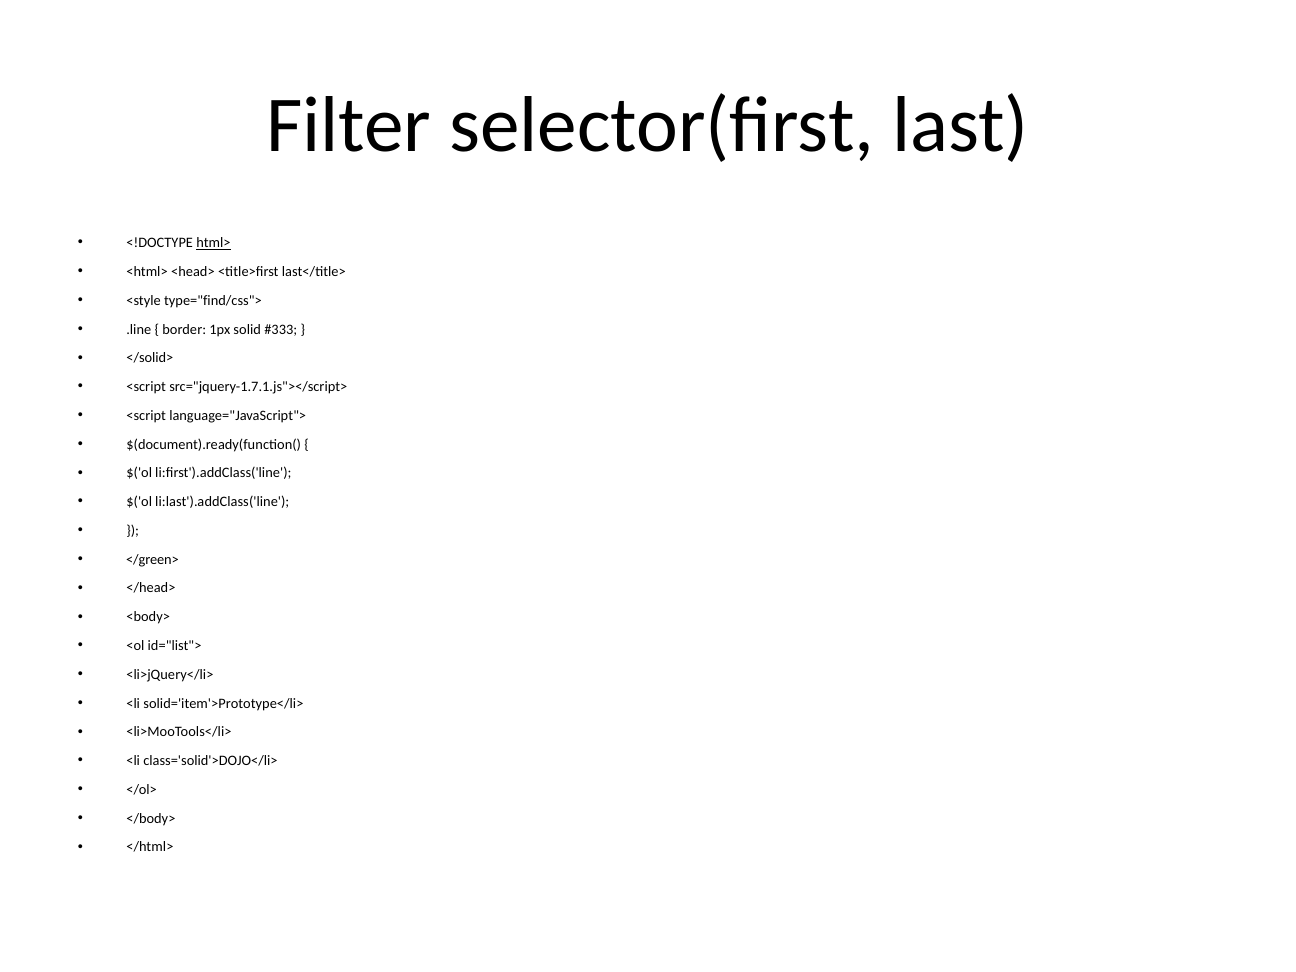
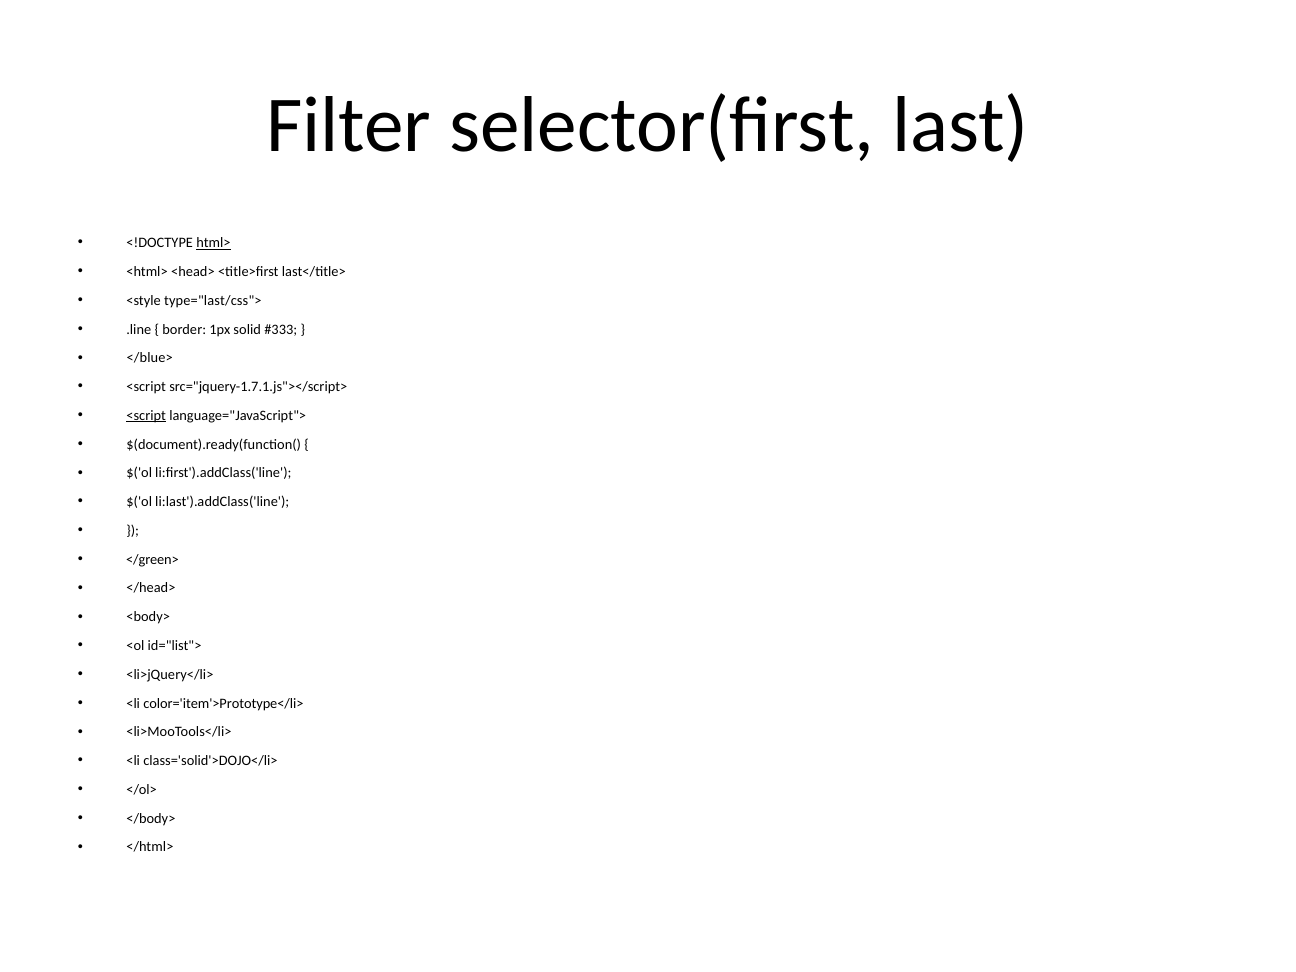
type="find/css">: type="find/css"> -> type="last/css"> (213, 300)
</solid>: </solid> -> </blue> (150, 358)
<script underline: none -> present (146, 416)
solid='item'>Prototype</li>: solid='item'>Prototype</li> -> color='item'>Prototype</li> (223, 703)
